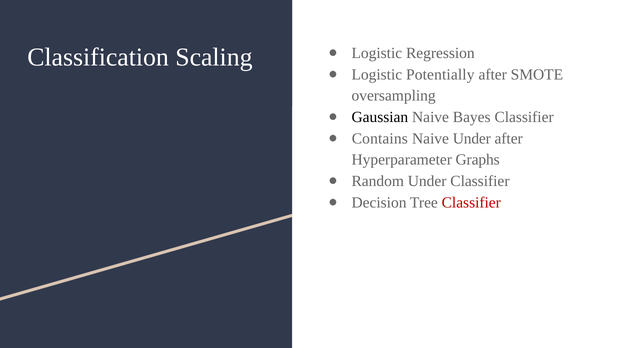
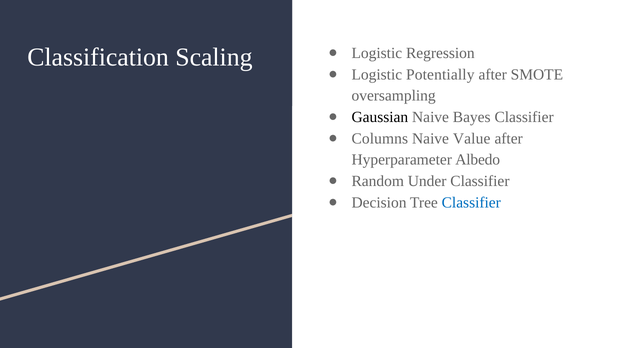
Contains: Contains -> Columns (380, 139)
Naive Under: Under -> Value (472, 139)
Graphs: Graphs -> Albedo (478, 160)
Classifier colour: red -> blue (471, 203)
